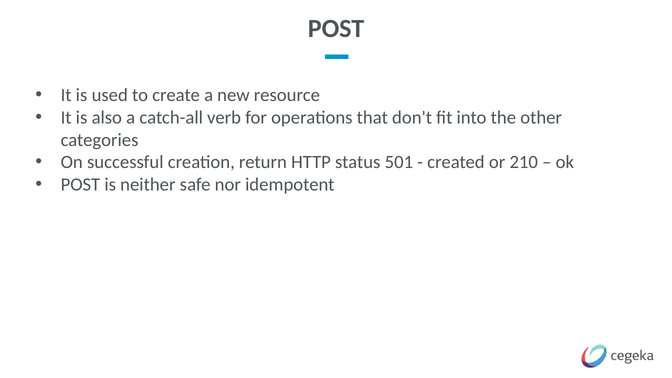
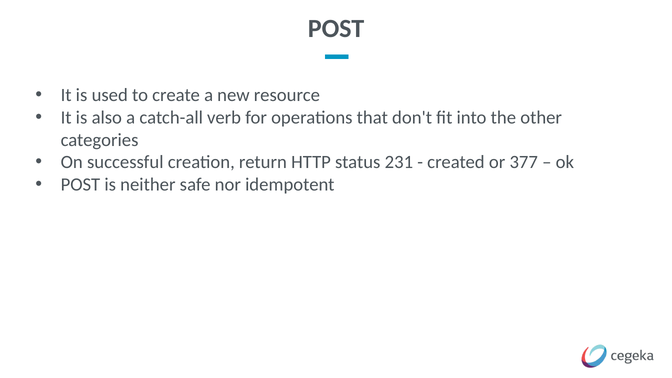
501: 501 -> 231 (399, 162)
210: 210 -> 377 (524, 162)
